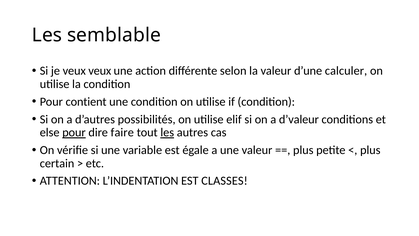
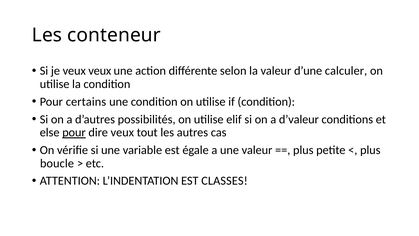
semblable: semblable -> conteneur (114, 35)
contient: contient -> certains (86, 102)
dire faire: faire -> veux (122, 132)
les underline: present -> none (167, 132)
certain: certain -> boucle (57, 163)
